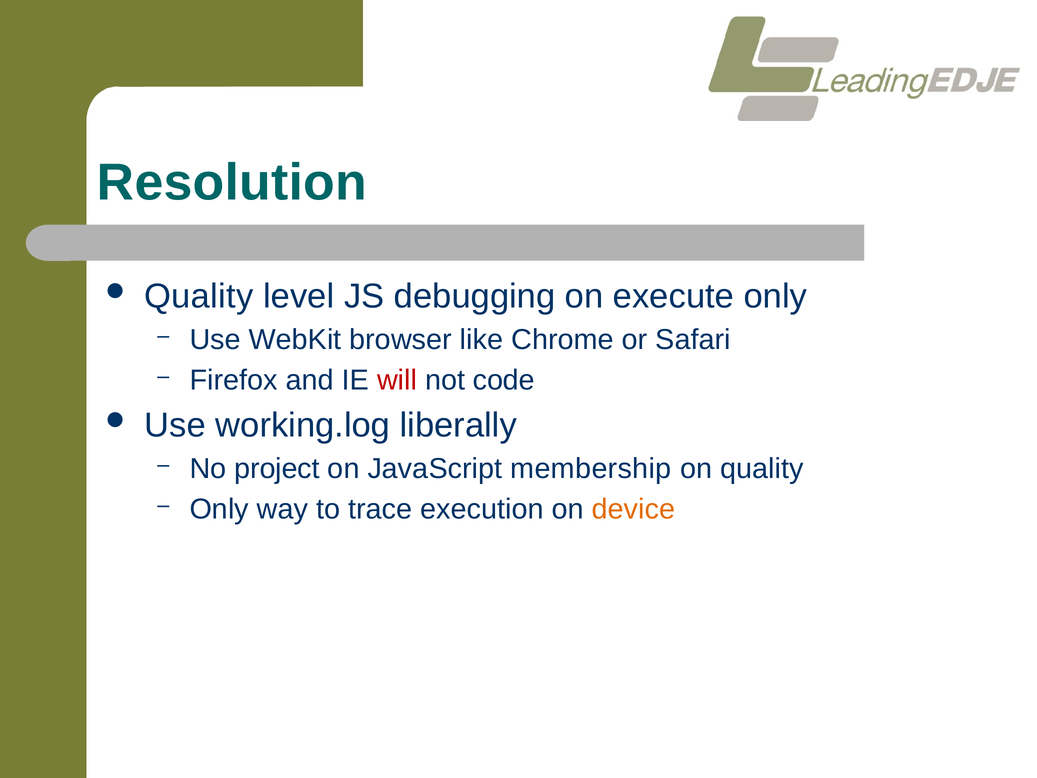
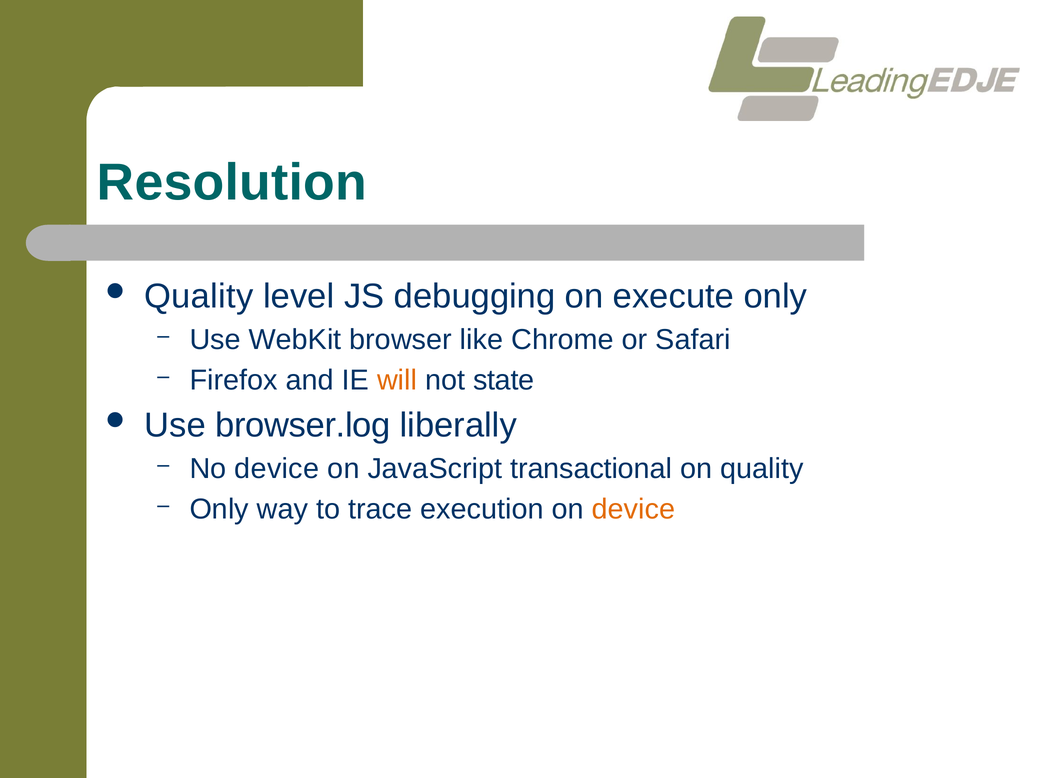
will colour: red -> orange (397, 380)
code: code -> state (504, 380)
working.log: working.log -> browser.log (303, 425)
No project: project -> device (277, 469)
membership: membership -> transactional (591, 469)
